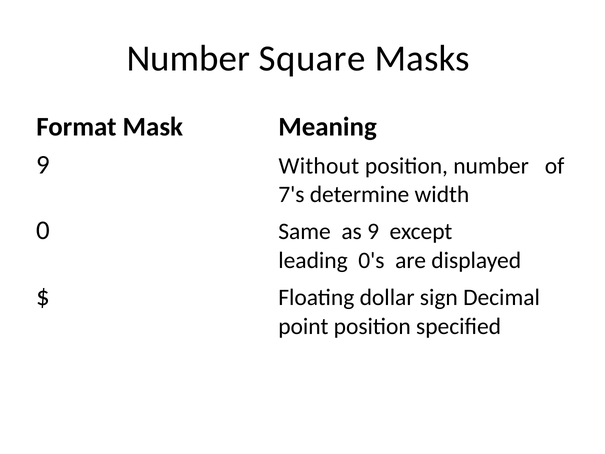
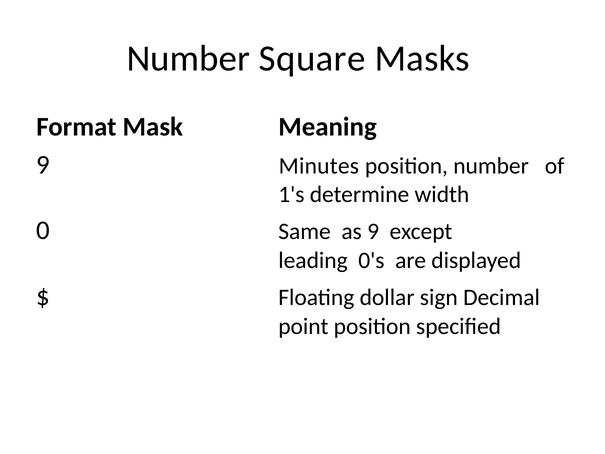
Without: Without -> Minutes (319, 166)
7's: 7's -> 1's (291, 195)
